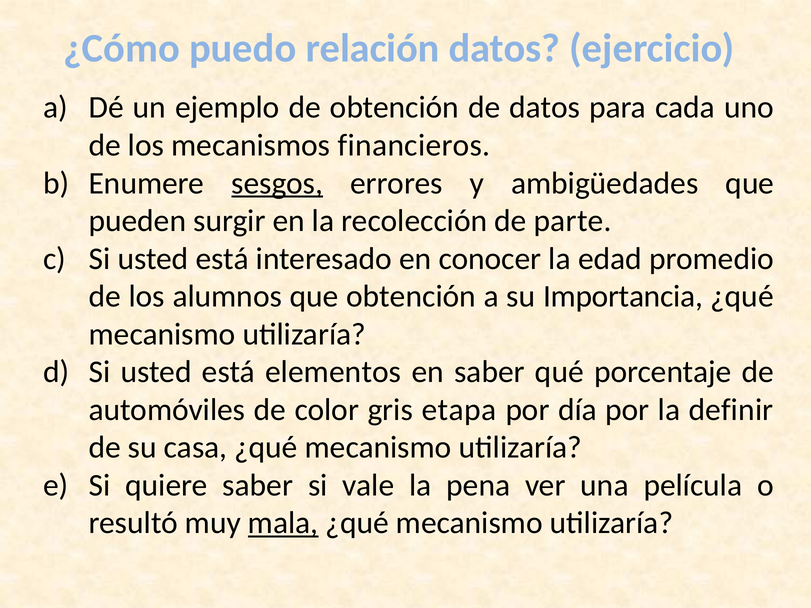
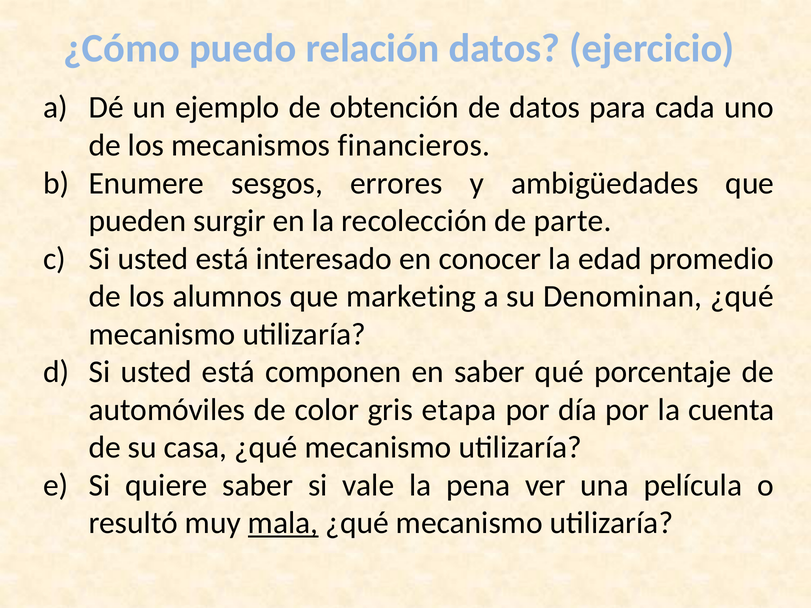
sesgos underline: present -> none (277, 183)
que obtención: obtención -> marketing (411, 296)
Importancia: Importancia -> Denominan (623, 296)
elementos: elementos -> componen (333, 372)
definir: definir -> cuenta (731, 410)
